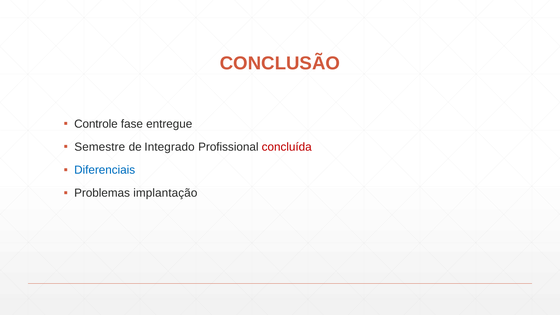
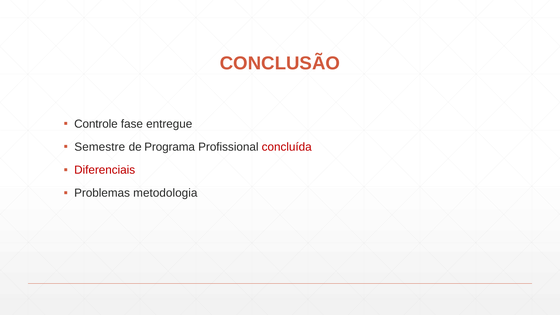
Integrado: Integrado -> Programa (170, 147)
Diferenciais colour: blue -> red (105, 170)
implantação: implantação -> metodologia (165, 193)
